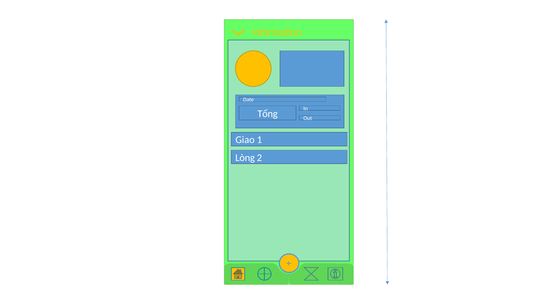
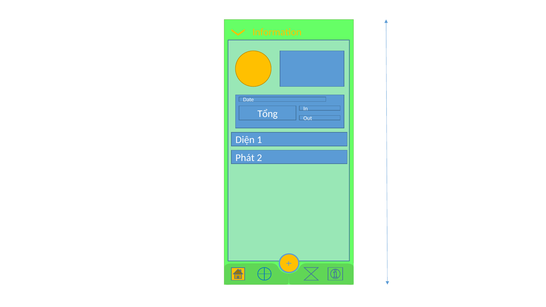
Giao: Giao -> Diện (245, 140)
Lòng: Lòng -> Phát (245, 158)
